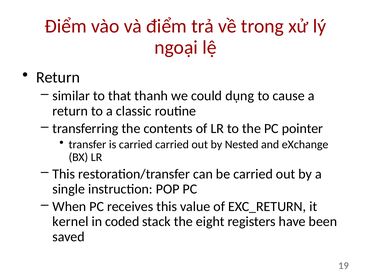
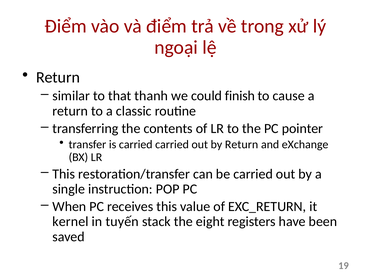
dụng: dụng -> finish (240, 96)
by Nested: Nested -> Return (242, 145)
coded: coded -> tuyến (122, 222)
